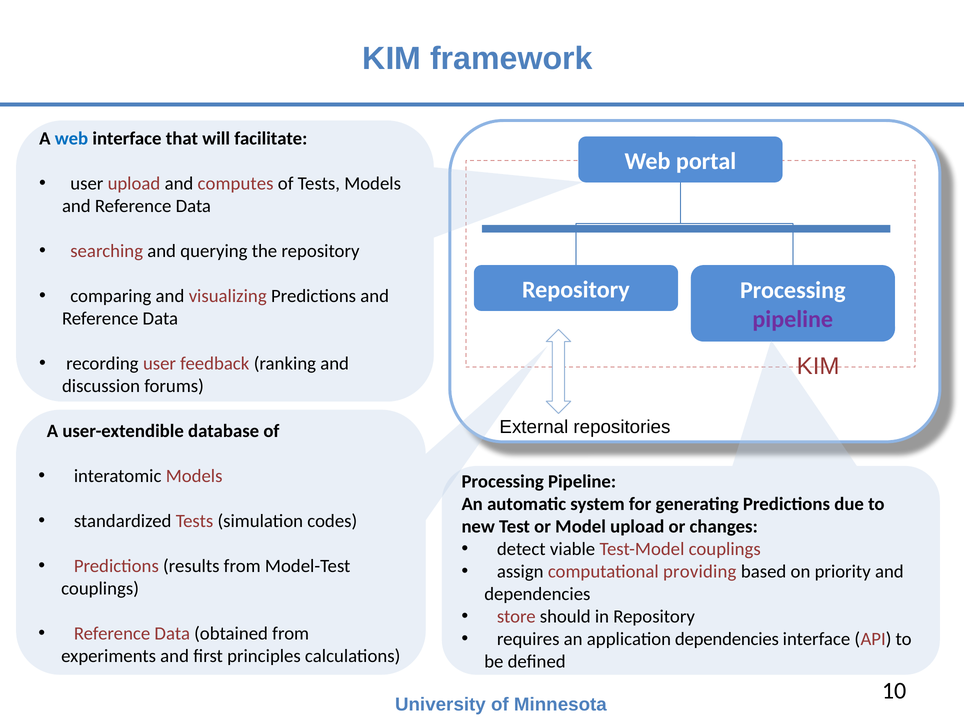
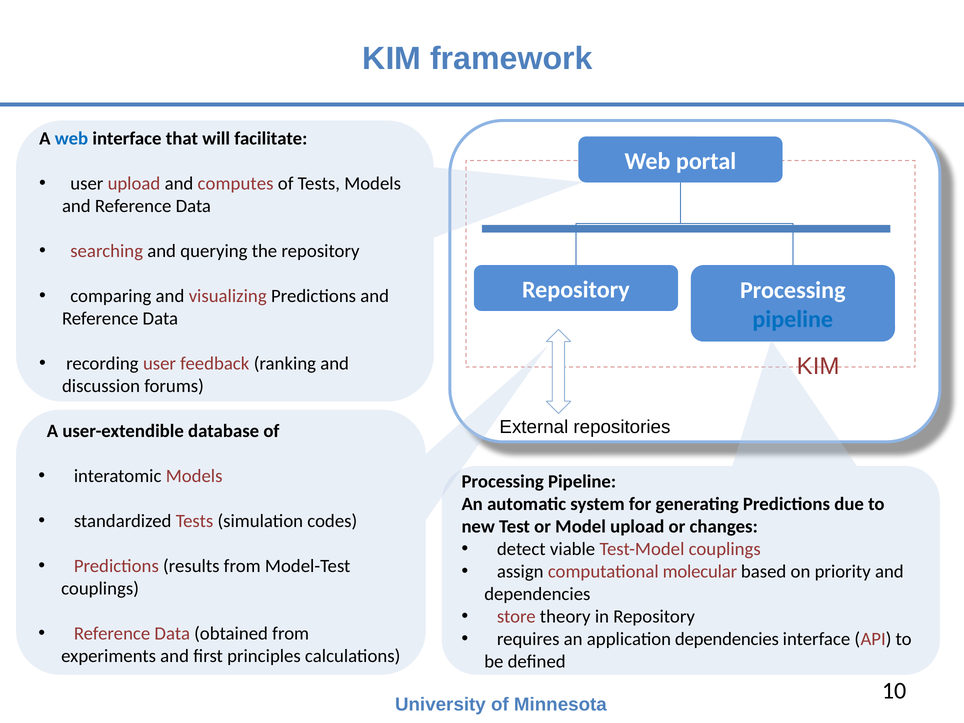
pipeline colour: purple -> blue (793, 319)
providing: providing -> molecular (700, 572)
should: should -> theory (565, 617)
